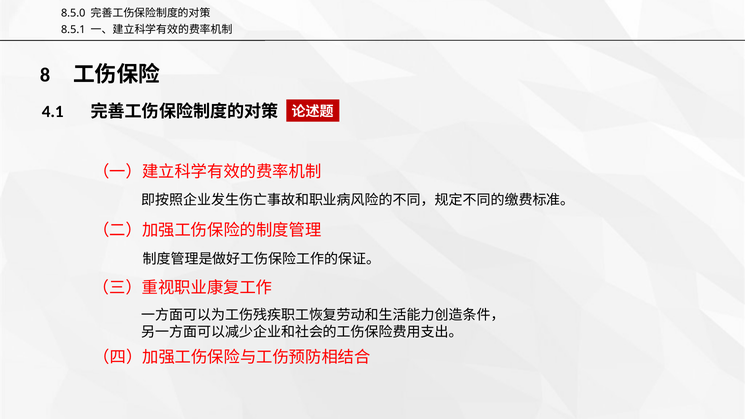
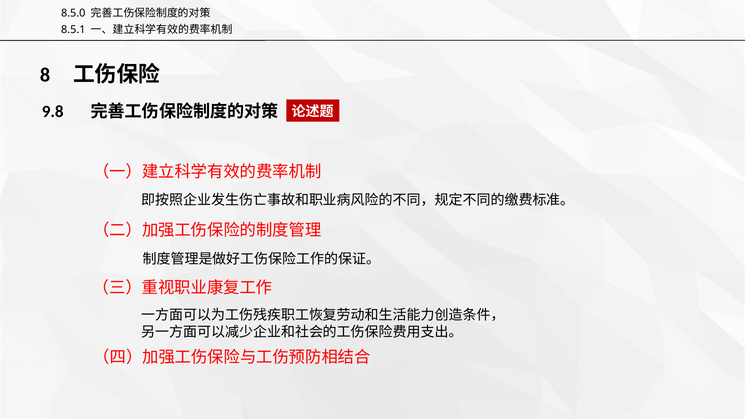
4.1: 4.1 -> 9.8 (53, 112)
